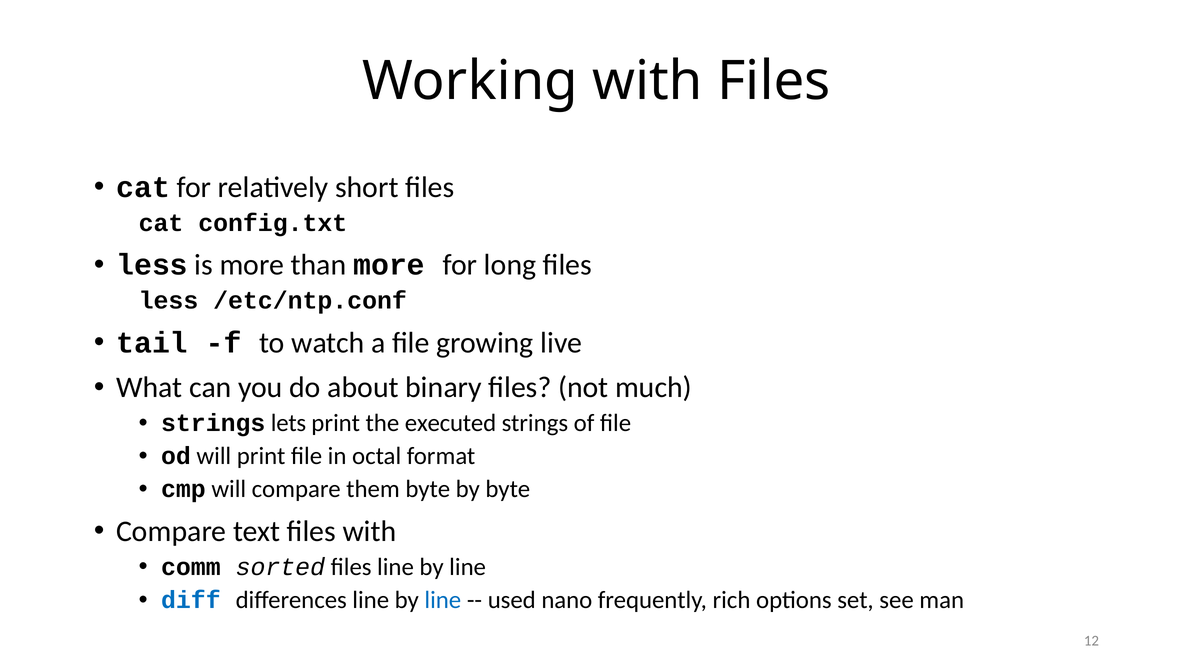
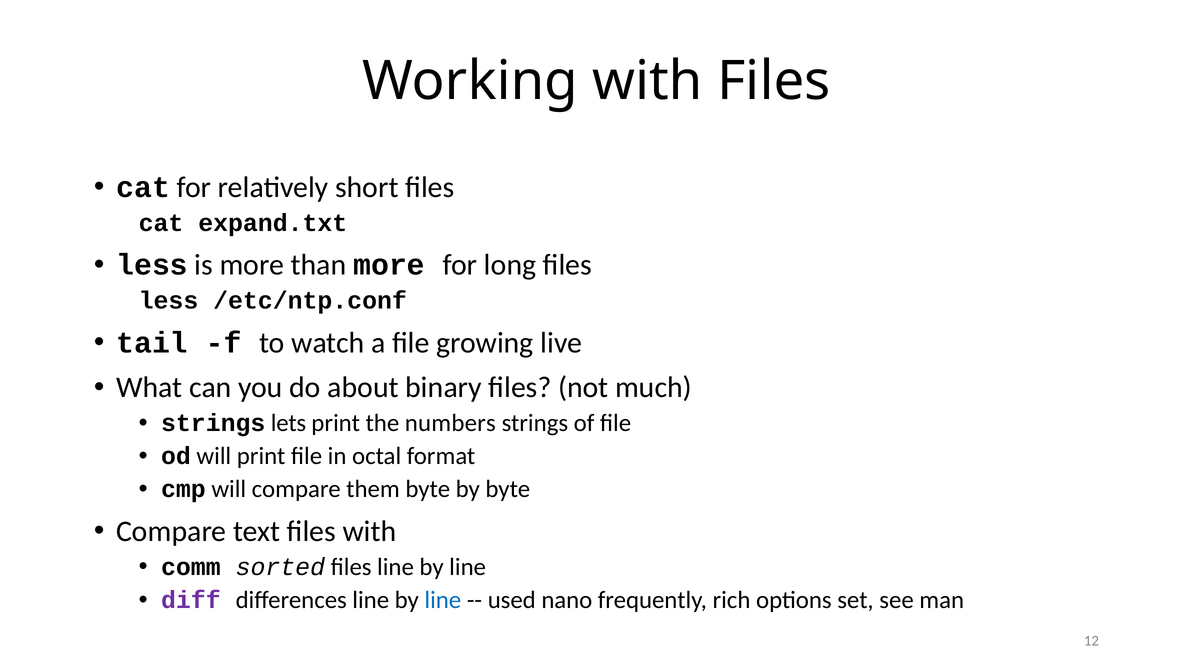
config.txt: config.txt -> expand.txt (273, 223)
executed: executed -> numbers (450, 423)
diff colour: blue -> purple (191, 600)
